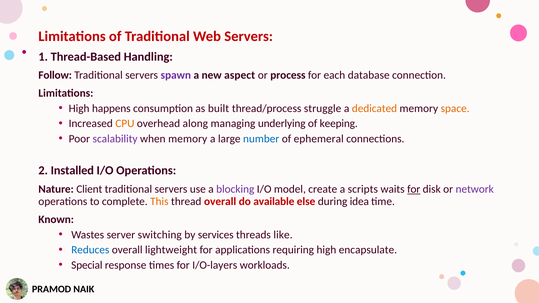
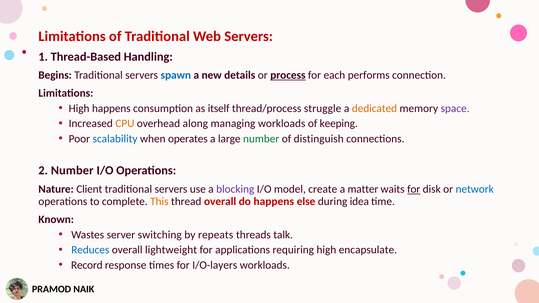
Follow: Follow -> Begins (55, 75)
spawn colour: purple -> blue (176, 75)
aspect: aspect -> details (240, 75)
process underline: none -> present (288, 75)
database: database -> performs (369, 75)
built: built -> itself (219, 108)
space colour: orange -> purple (455, 108)
managing underlying: underlying -> workloads (282, 124)
scalability colour: purple -> blue (115, 139)
when memory: memory -> operates (188, 139)
number colour: blue -> green (261, 139)
ephemeral: ephemeral -> distinguish (319, 139)
2 Installed: Installed -> Number (72, 171)
scripts: scripts -> matter (363, 189)
network colour: purple -> blue (475, 189)
do available: available -> happens (274, 202)
services: services -> repeats (216, 235)
like: like -> talk (283, 235)
Special: Special -> Record (87, 265)
